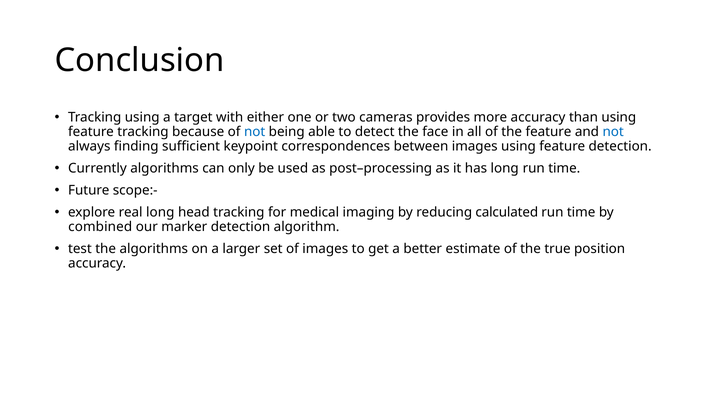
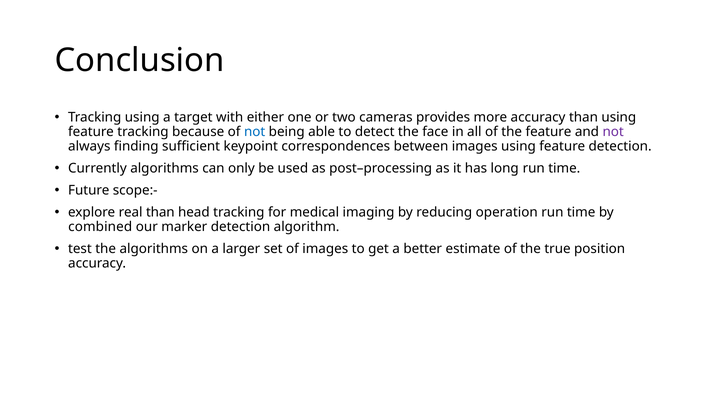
not colour: blue -> purple (613, 132)
real long: long -> than (160, 212)
calculated: calculated -> operation (507, 212)
